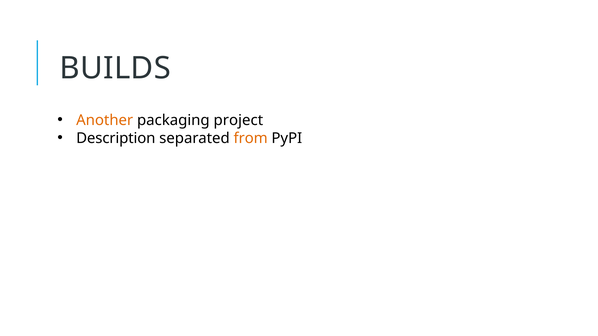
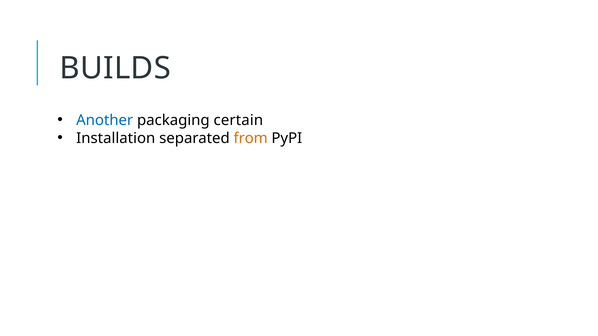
Another colour: orange -> blue (105, 120)
project: project -> certain (238, 120)
Description: Description -> Installation (116, 138)
